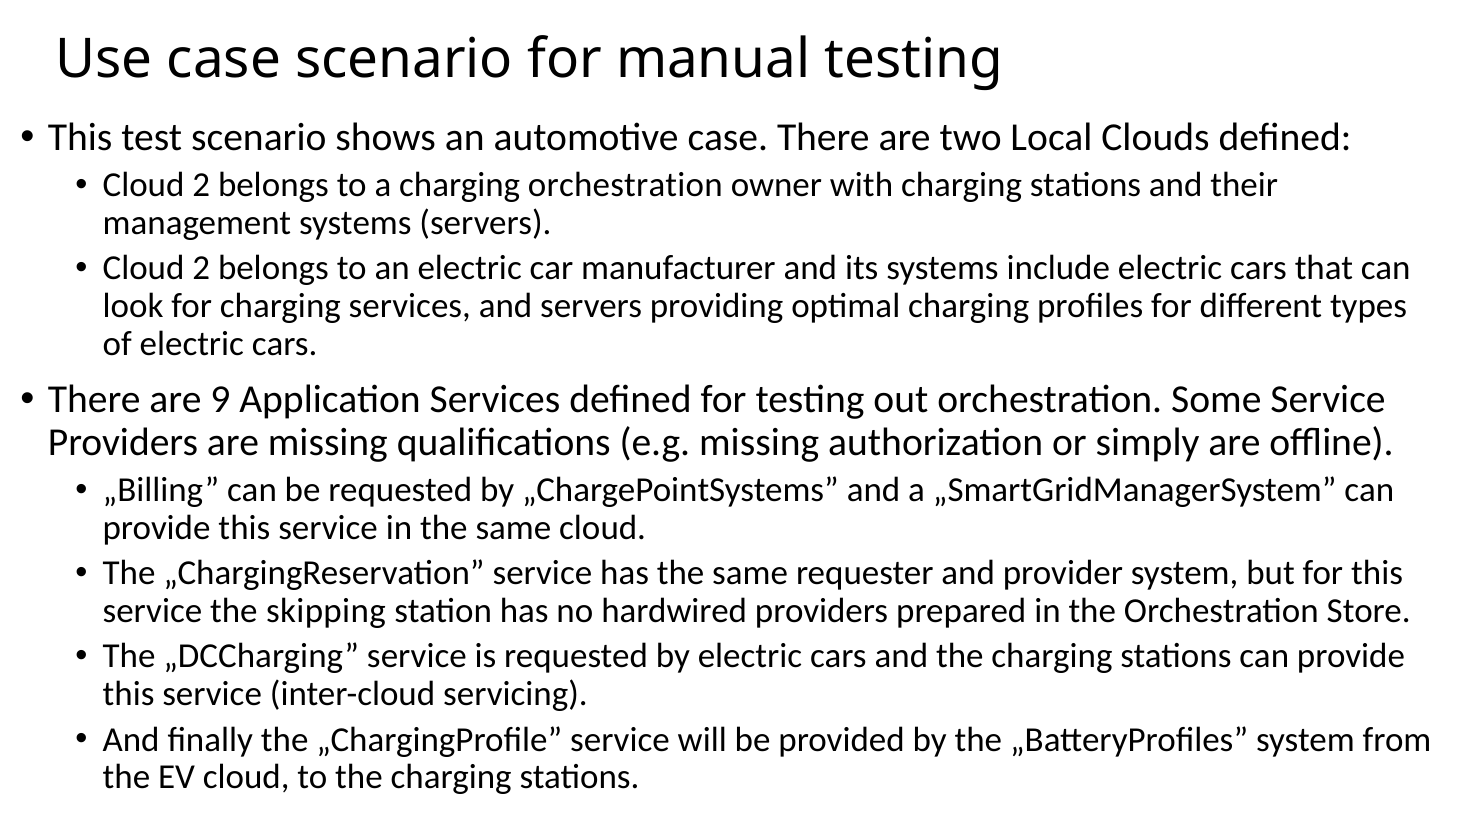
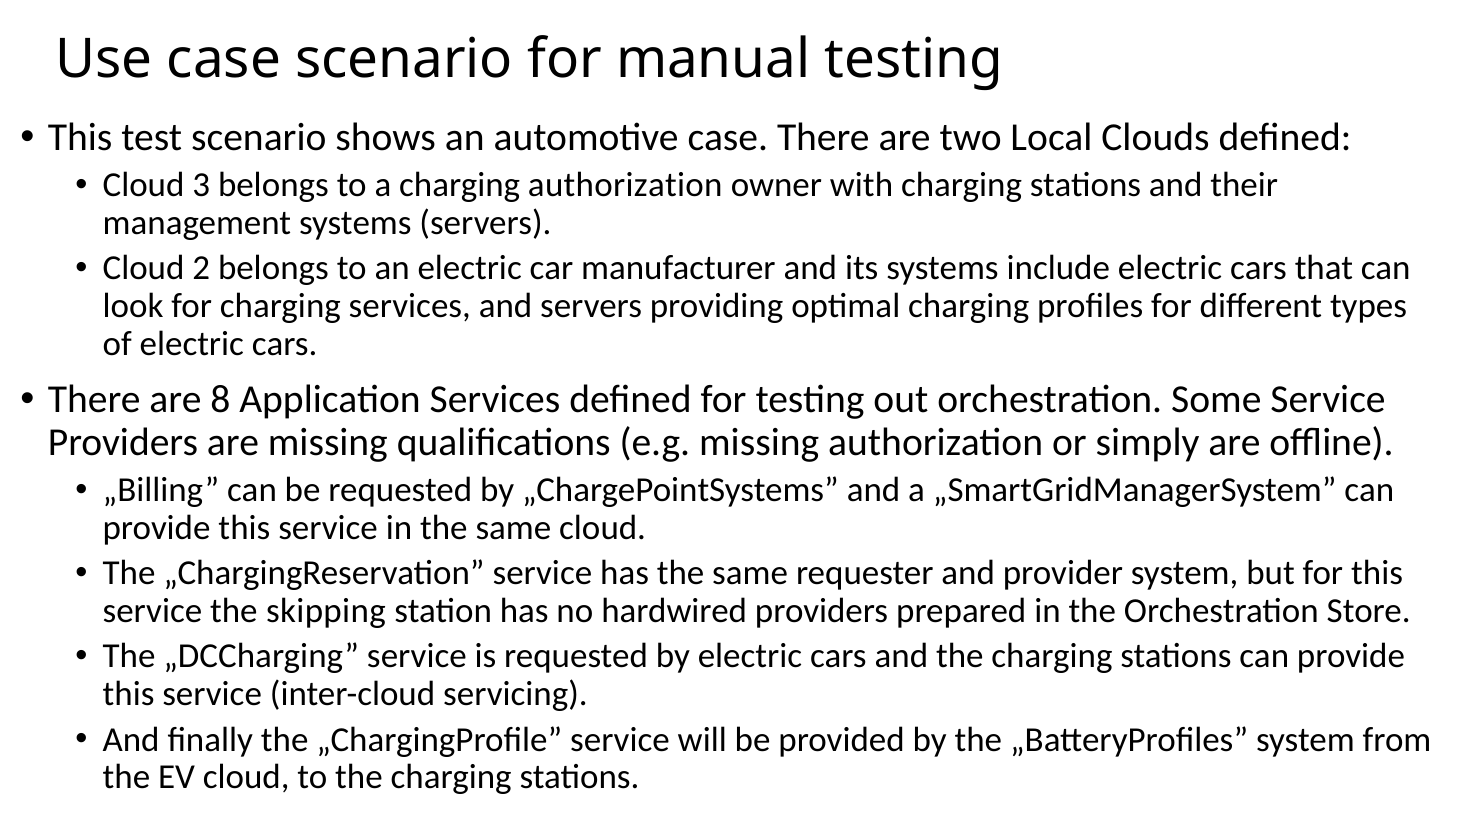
2: 2 -> 3 (201, 185)
charging orchestration: orchestration -> authorization (625, 185)
9: 9 -> 8 (220, 399)
